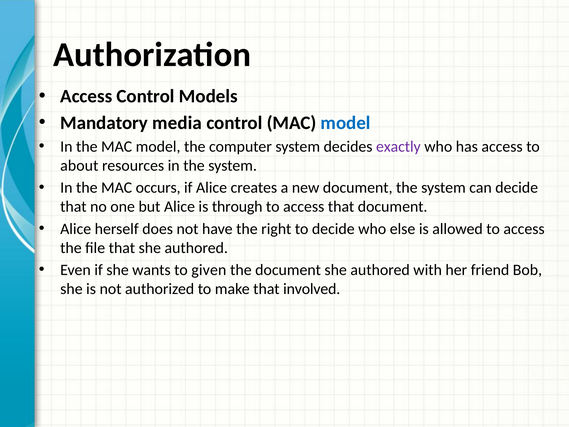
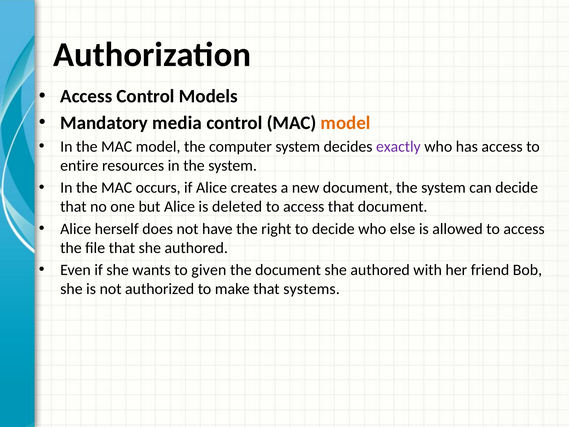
model colour: blue -> orange (346, 123)
about: about -> entire (79, 165)
through: through -> deleted (237, 207)
involved: involved -> systems (312, 289)
